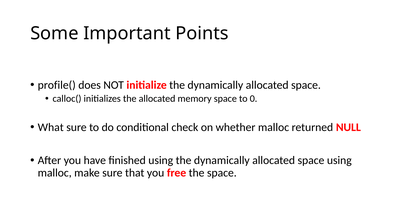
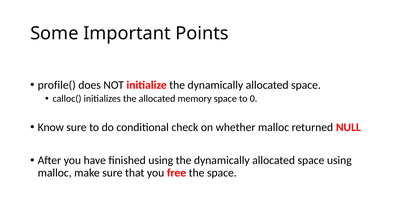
What: What -> Know (51, 127)
